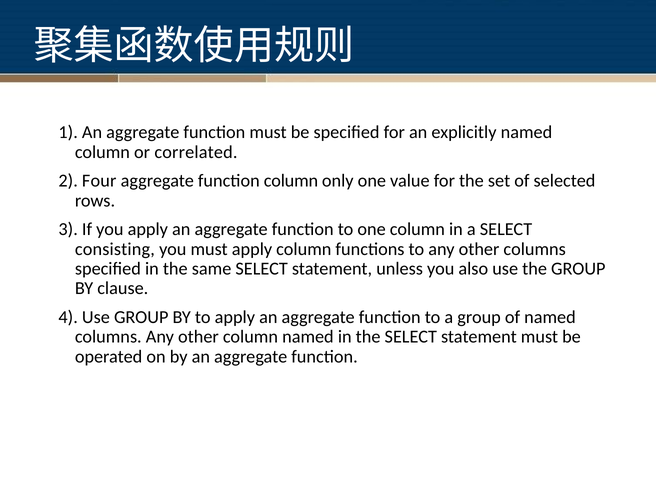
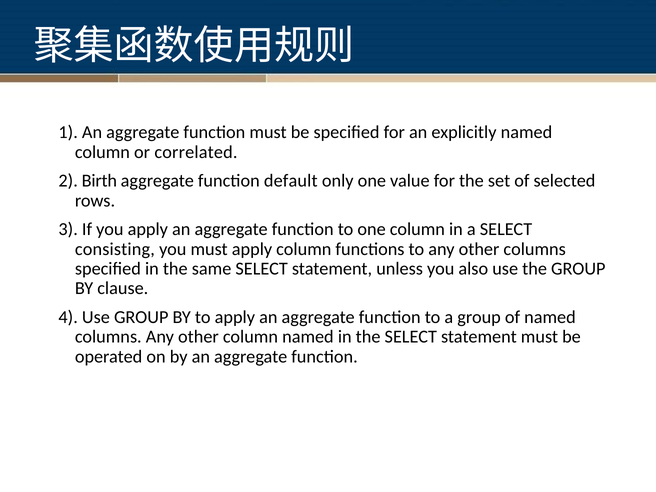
Four: Four -> Birth (99, 181)
function column: column -> default (291, 181)
